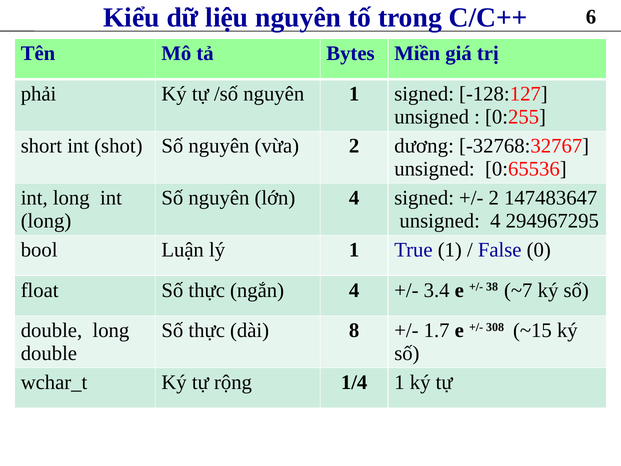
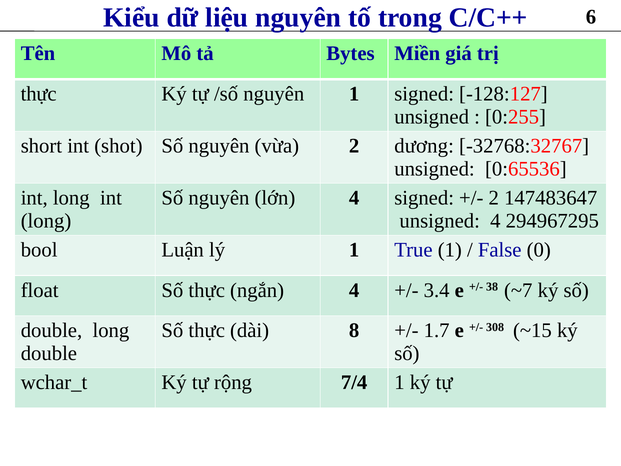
phải: phải -> thực (39, 94)
1/4: 1/4 -> 7/4 (354, 382)
